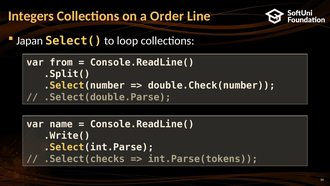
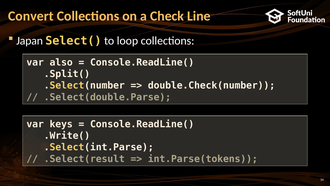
Integers: Integers -> Convert (31, 16)
Order: Order -> Check (167, 16)
from: from -> also (61, 62)
name: name -> keys (61, 124)
.Select(checks: .Select(checks -> .Select(result (84, 159)
